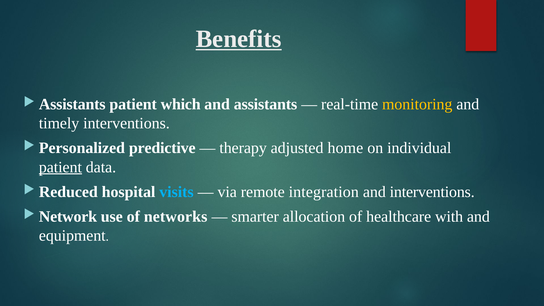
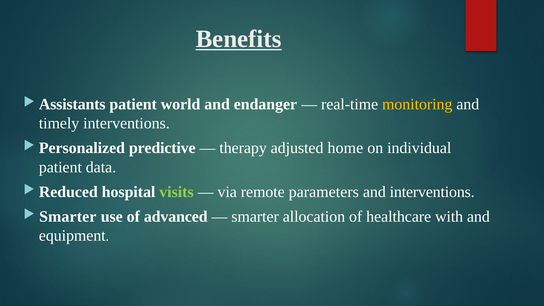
which: which -> world (181, 104)
and assistants: assistants -> endanger (265, 104)
patient underline: present -> none (60, 167)
visits colour: light blue -> light green (176, 192)
integration: integration -> parameters (324, 192)
Network: Network -> Smarter (68, 217)
networks: networks -> advanced (176, 217)
